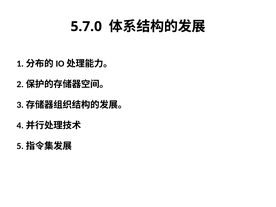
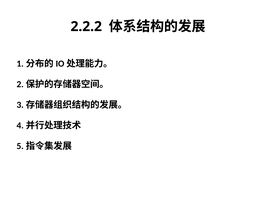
5.7.0: 5.7.0 -> 2.2.2 (86, 27)
